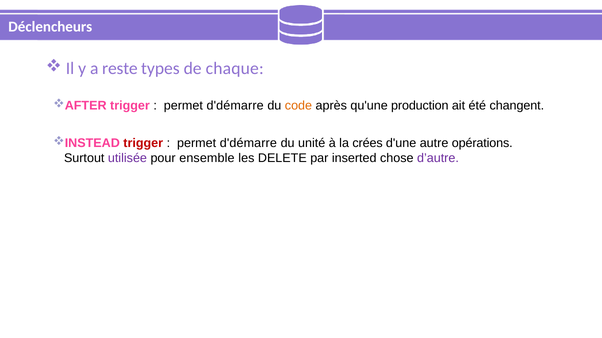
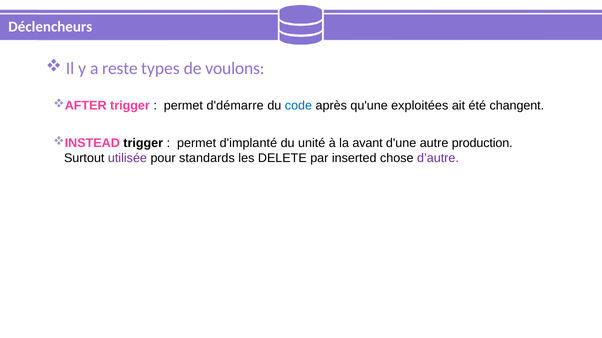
chaque: chaque -> voulons (235, 68)
code colour: orange -> blue (298, 106)
production: production -> exploitées (420, 106)
trigger colour: red -> black (143, 143)
d'démarre: d'démarre -> d'implanté (248, 143)
crées: crées -> avant (368, 143)
opérations: opérations -> production (482, 143)
ensemble: ensemble -> standards (207, 158)
